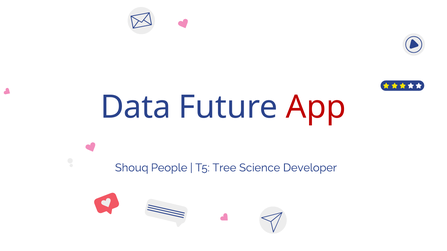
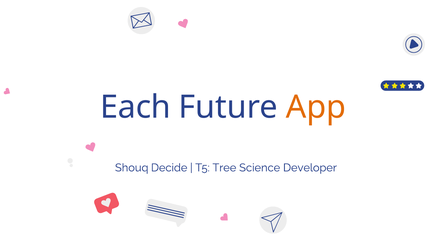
Data: Data -> Each (136, 107)
App colour: red -> orange (316, 107)
People: People -> Decide (169, 168)
